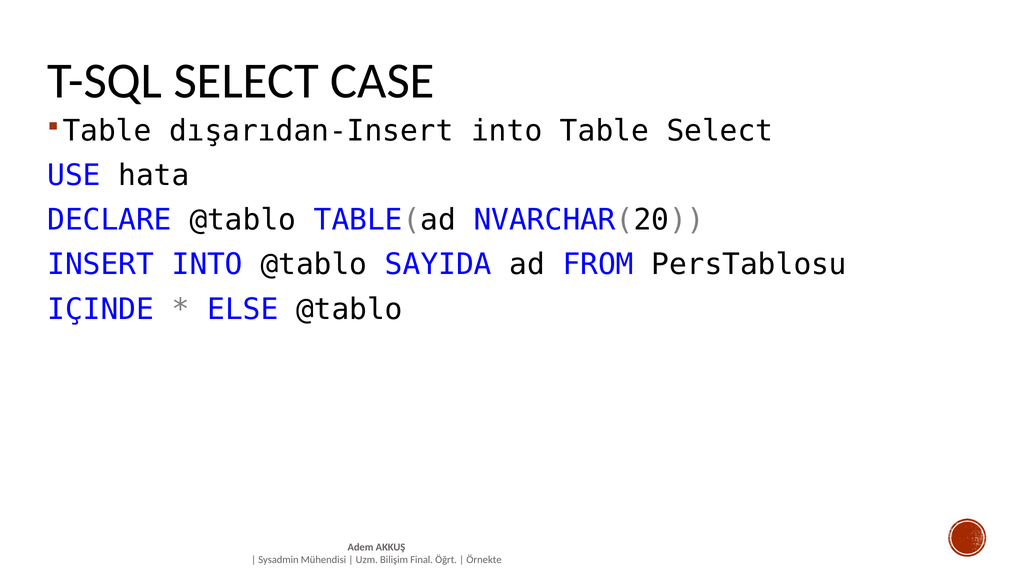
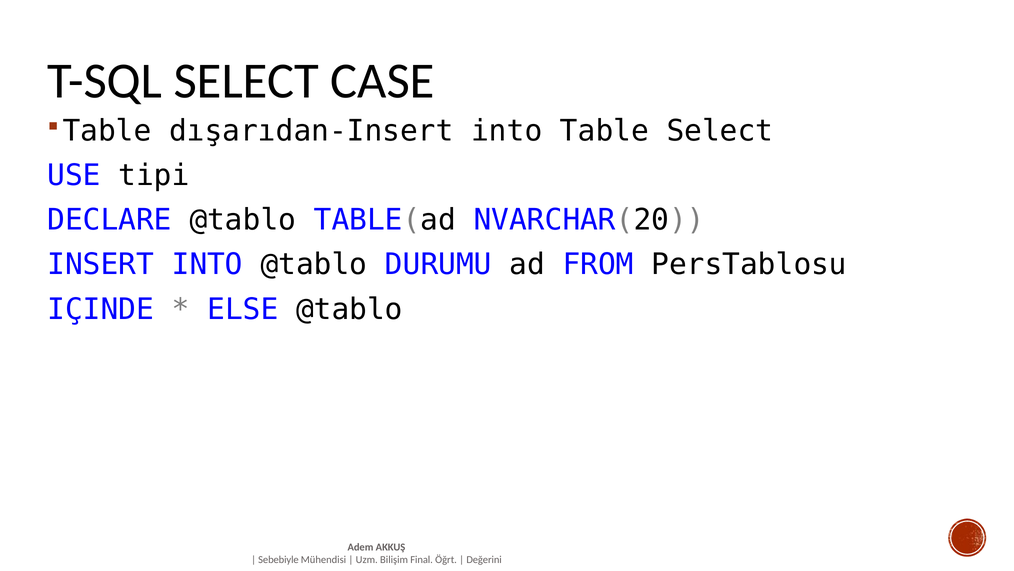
hata: hata -> tipi (154, 175)
SAYIDA: SAYIDA -> DURUMU (438, 264)
Sysadmin: Sysadmin -> Sebebiyle (278, 559)
Örnekte: Örnekte -> Değerini (484, 559)
